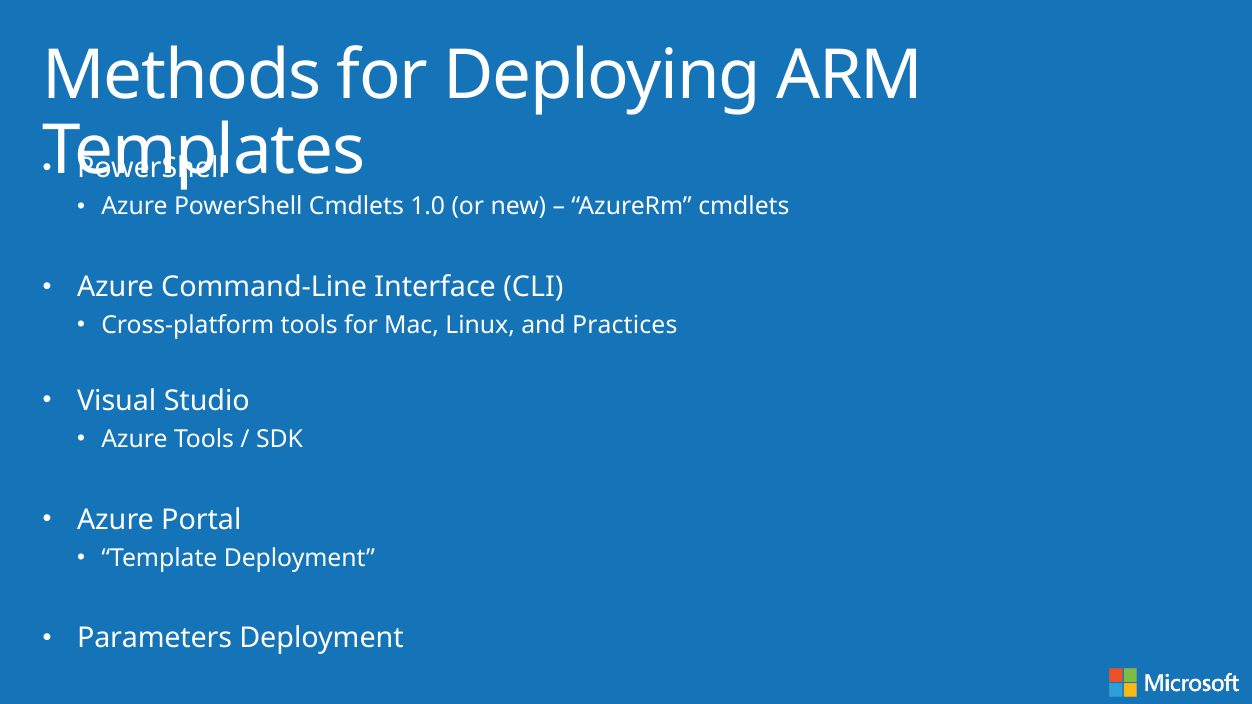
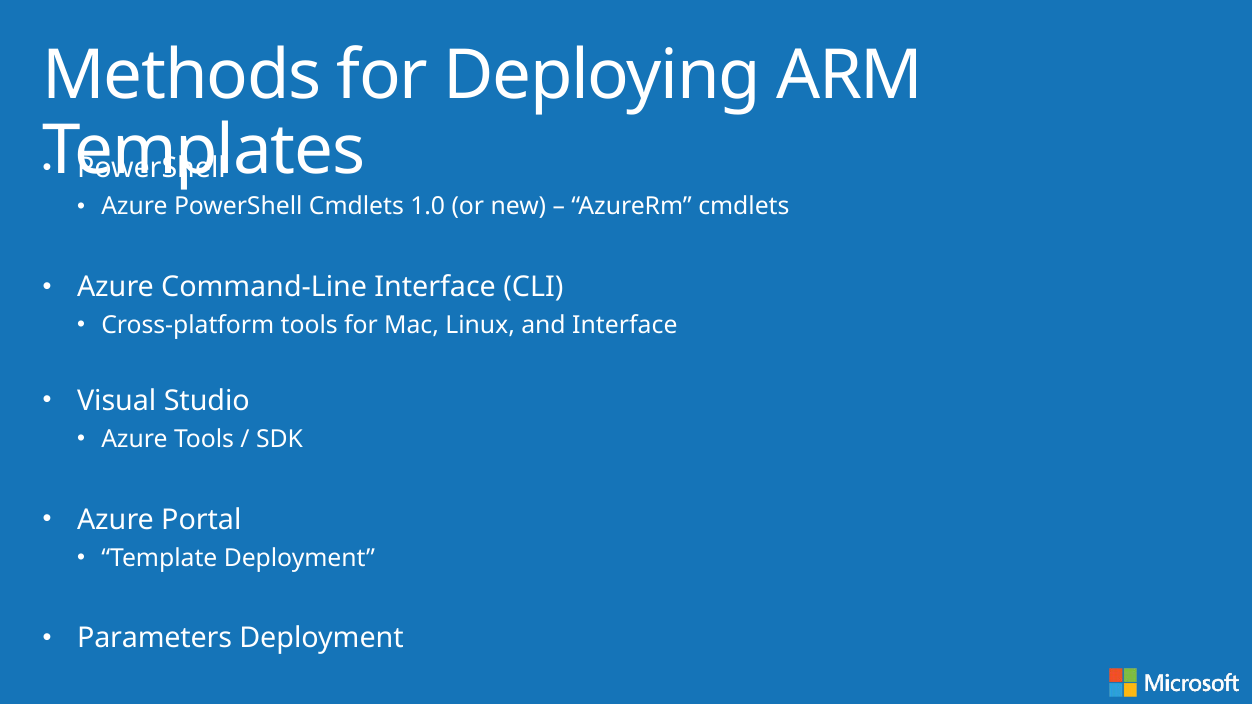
and Practices: Practices -> Interface (625, 326)
